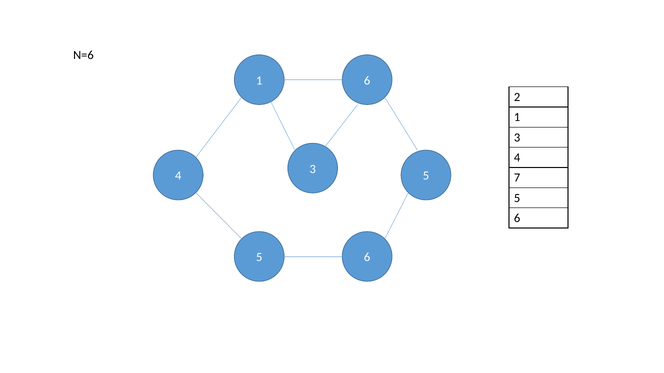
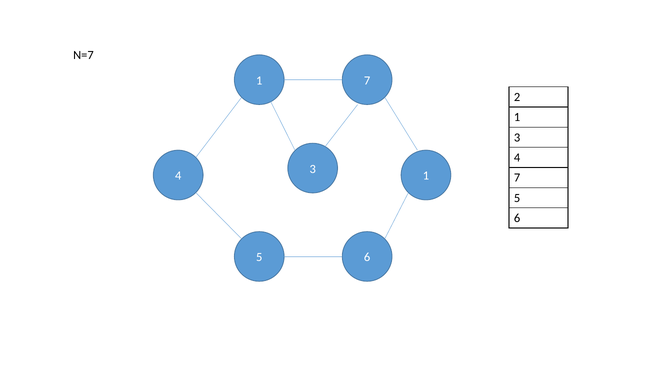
N=6: N=6 -> N=7 (83, 55)
1 6: 6 -> 7 (367, 81)
4 5: 5 -> 1 (426, 176)
